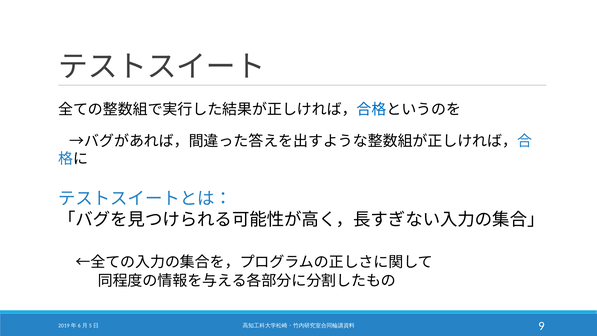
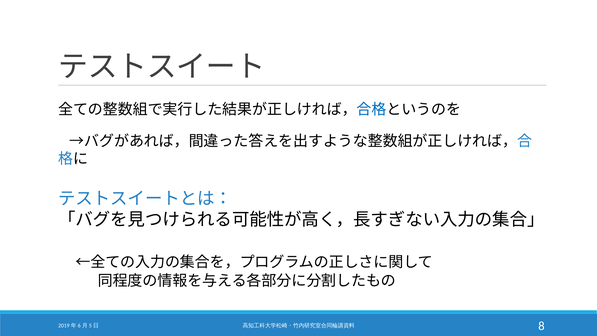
9: 9 -> 8 (541, 326)
